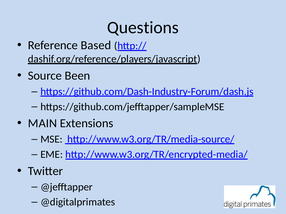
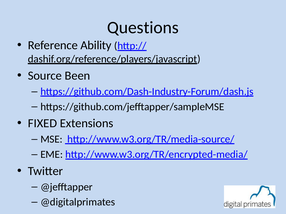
Based: Based -> Ability (96, 45)
MAIN: MAIN -> FIXED (42, 124)
